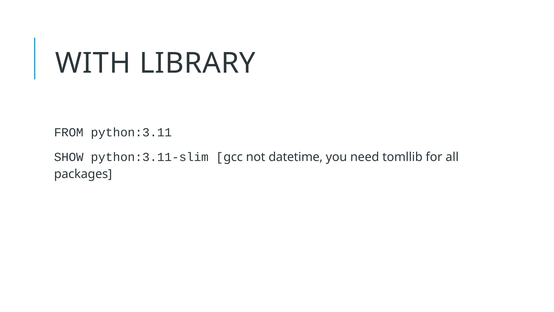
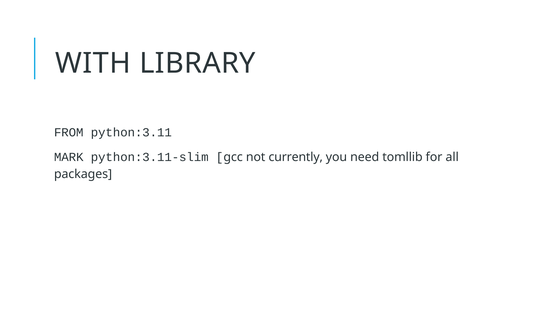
SHOW: SHOW -> MARK (69, 157)
datetime: datetime -> currently (296, 157)
